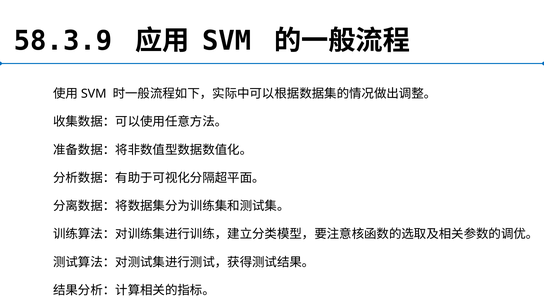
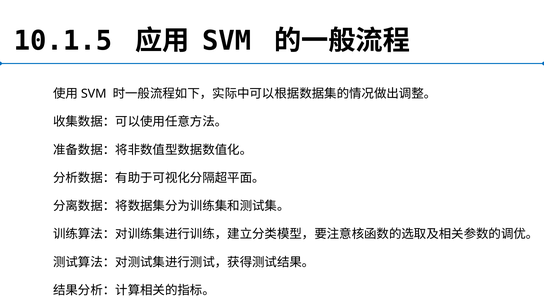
58.3.9: 58.3.9 -> 10.1.5 (63, 41)
